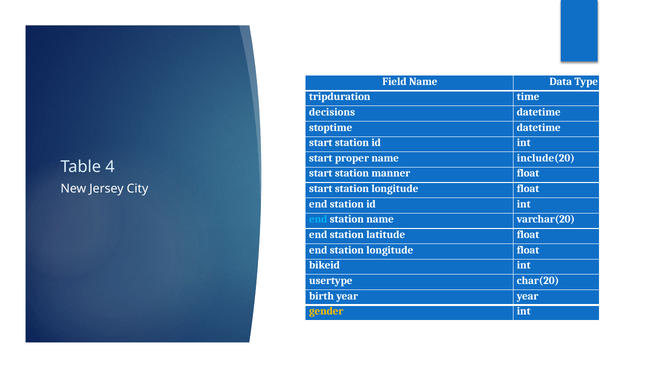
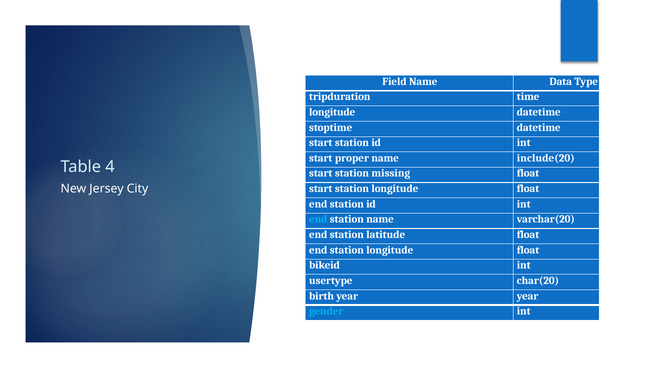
decisions: decisions -> longitude (332, 112)
manner: manner -> missing (391, 174)
gender colour: yellow -> light blue (326, 312)
